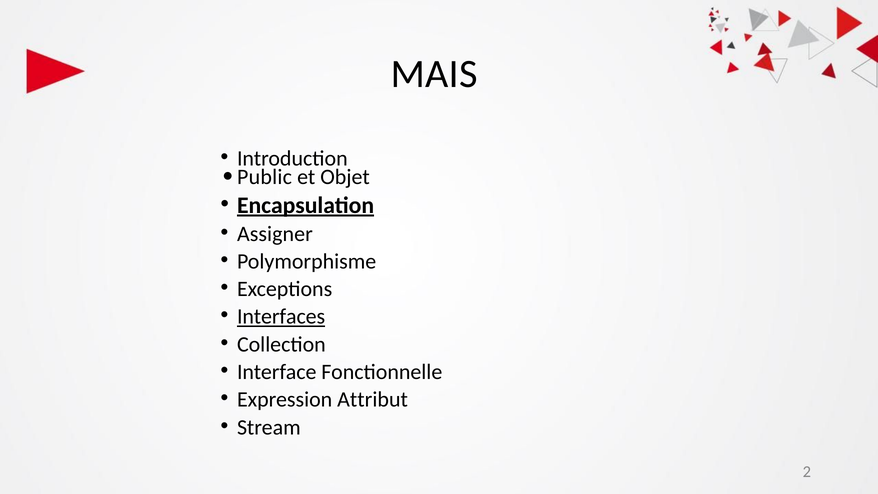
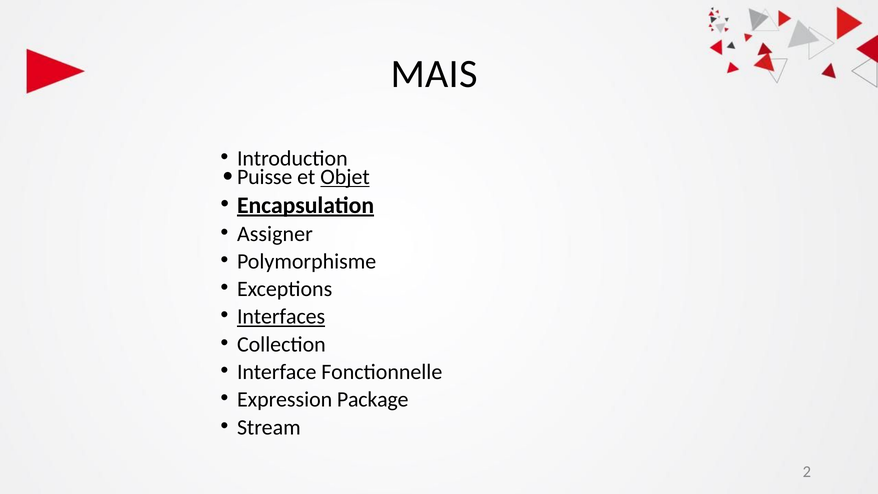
Public: Public -> Puisse (265, 177)
Objet underline: none -> present (345, 177)
Attribut: Attribut -> Package (373, 400)
